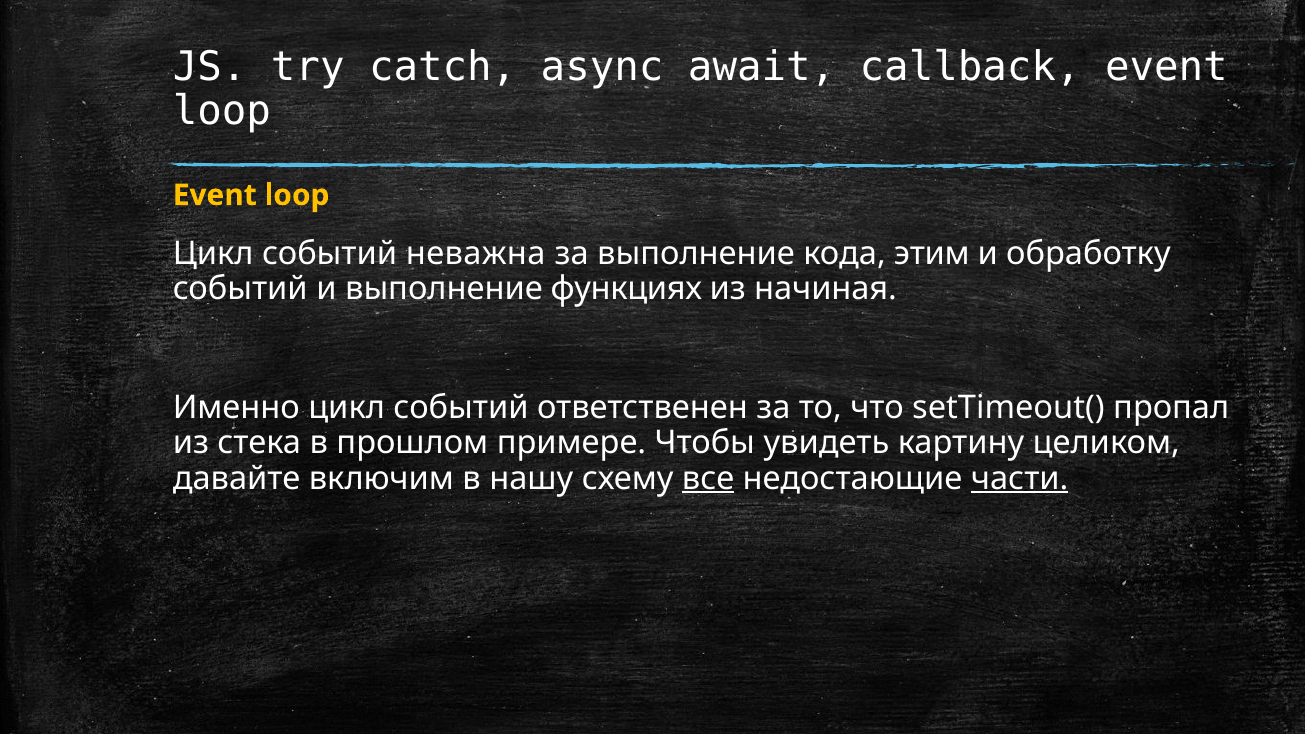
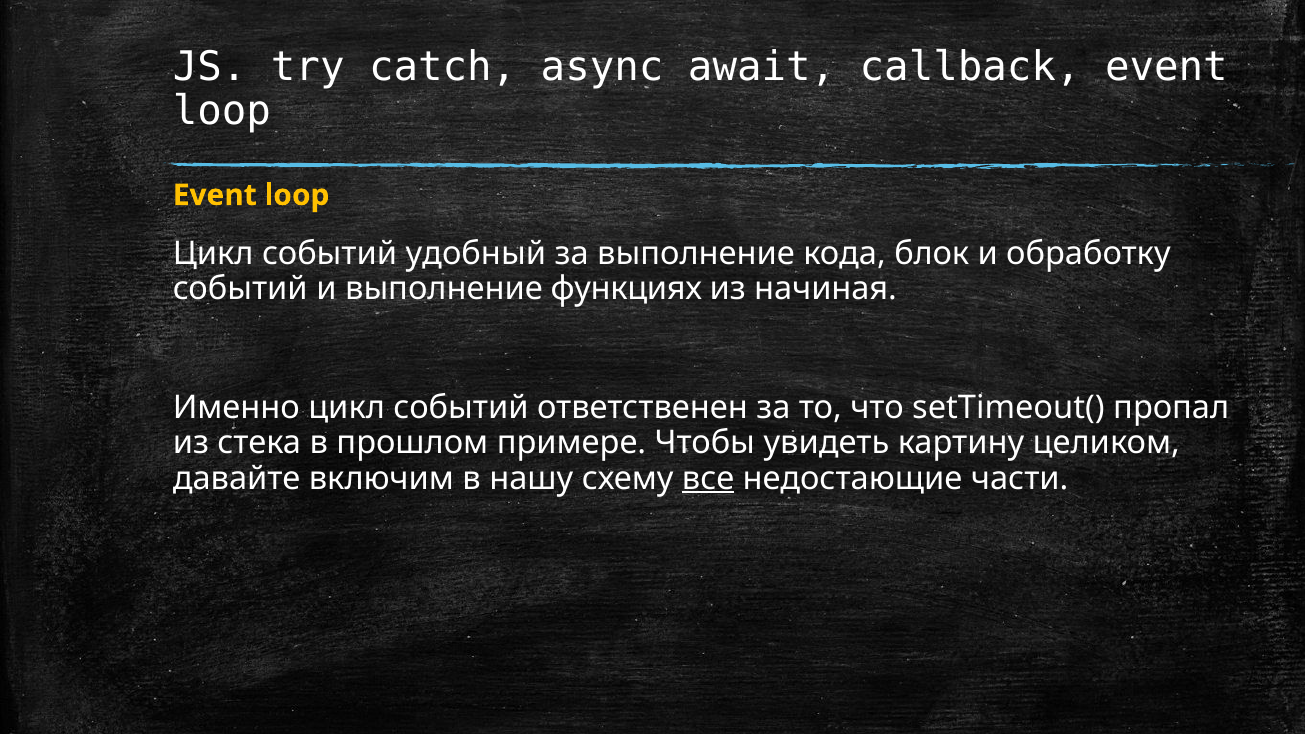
неважна: неважна -> удобный (476, 253)
этим: этим -> блок (932, 253)
части underline: present -> none (1020, 479)
